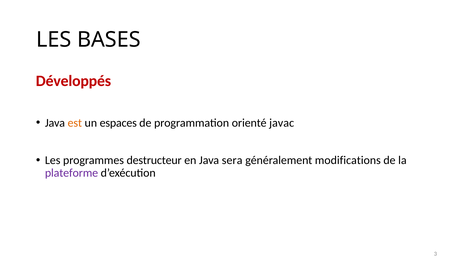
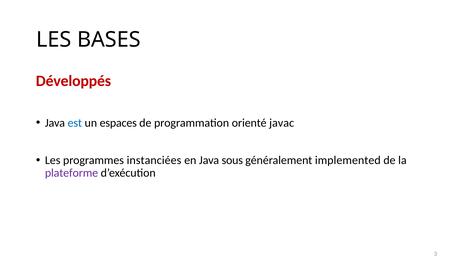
est colour: orange -> blue (75, 123)
destructeur: destructeur -> instanciées (154, 160)
sera: sera -> sous (232, 160)
modifications: modifications -> implemented (348, 160)
